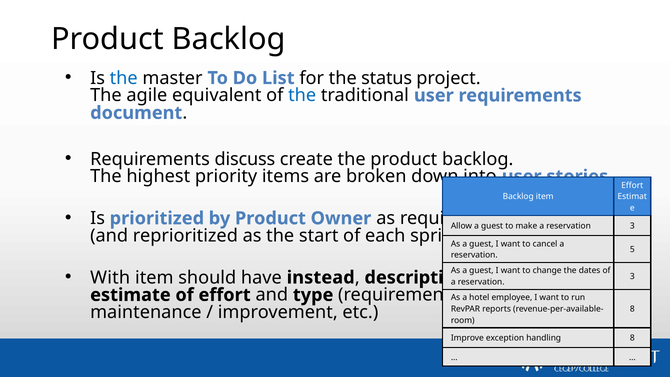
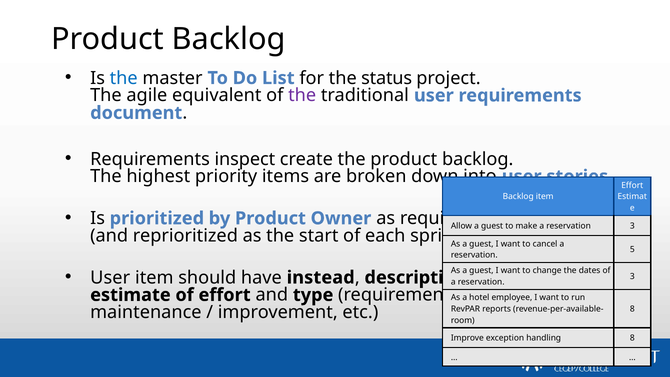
the colour: blue -> purple (302, 95)
discuss: discuss -> inspect (245, 159)
With: With -> User (110, 277)
